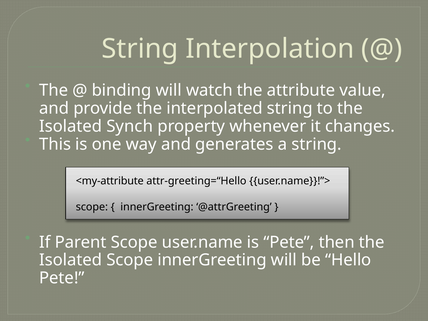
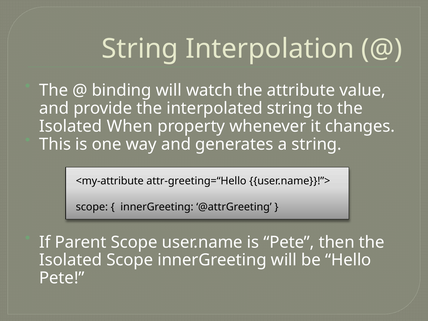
Synch: Synch -> When (130, 126)
